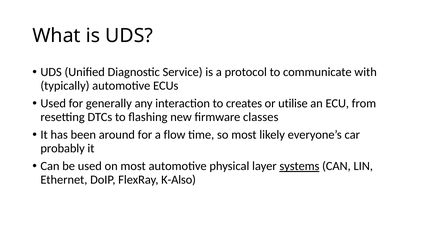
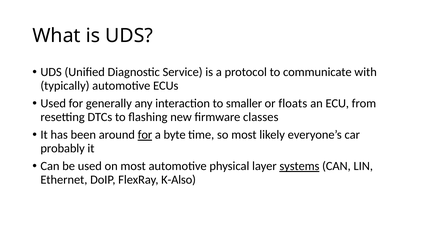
creates: creates -> smaller (244, 103)
utilise: utilise -> floats (293, 103)
for underline: none -> present (145, 135)
flow: flow -> byte (175, 135)
